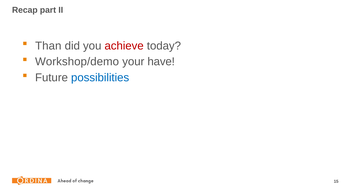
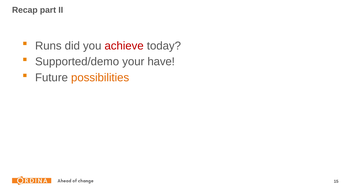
Than: Than -> Runs (48, 46)
Workshop/demo: Workshop/demo -> Supported/demo (77, 62)
possibilities colour: blue -> orange (100, 78)
